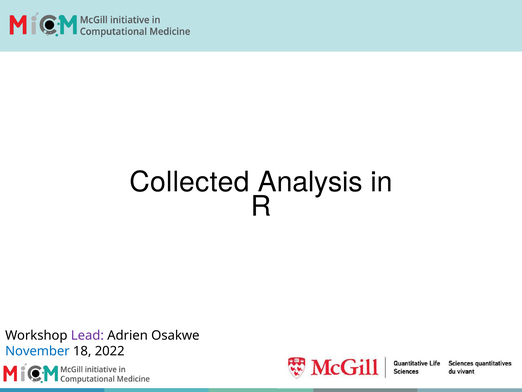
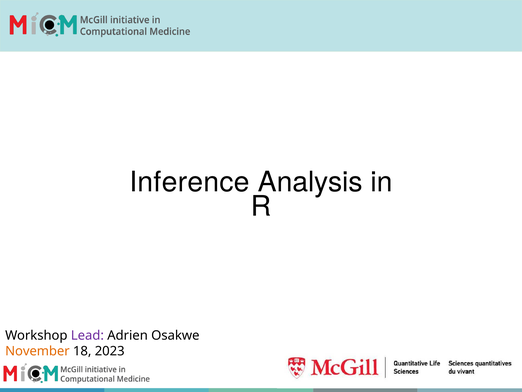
Collected: Collected -> Inference (190, 182)
November colour: blue -> orange (37, 351)
2022: 2022 -> 2023 (110, 351)
